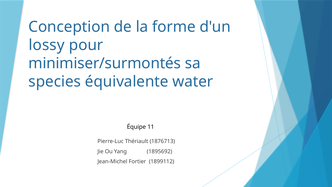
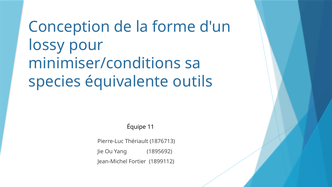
minimiser/surmontés: minimiser/surmontés -> minimiser/conditions (105, 63)
water: water -> outils (193, 82)
